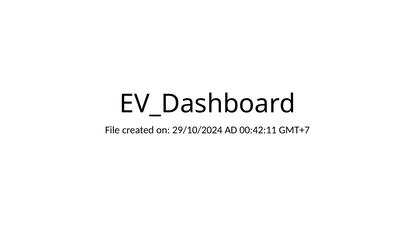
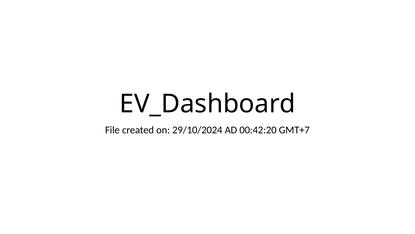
00:42:11: 00:42:11 -> 00:42:20 (258, 130)
